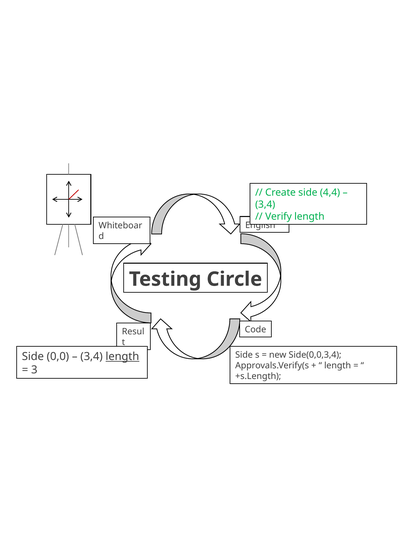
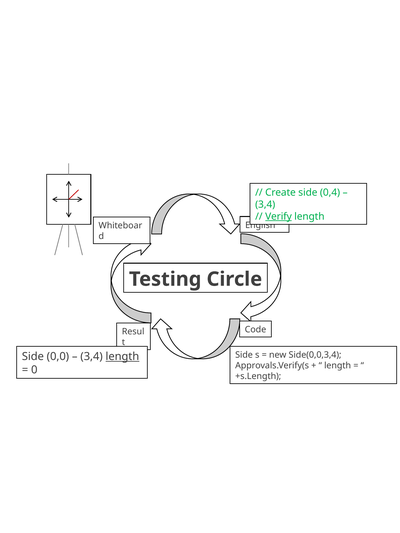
4,4: 4,4 -> 0,4 (330, 193)
Verify underline: none -> present (278, 217)
3: 3 -> 0 (34, 370)
